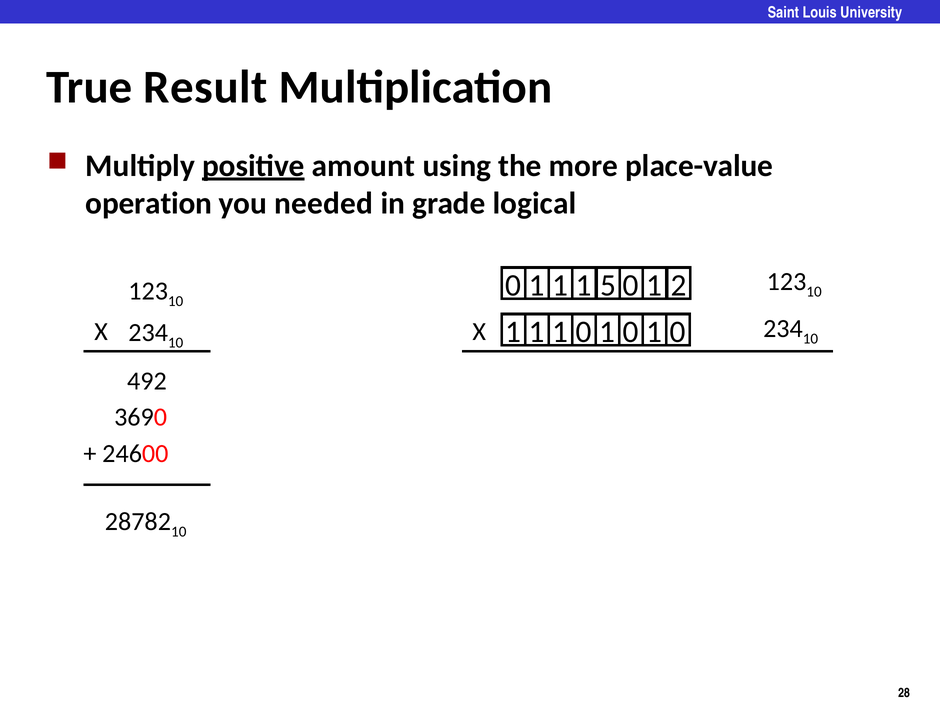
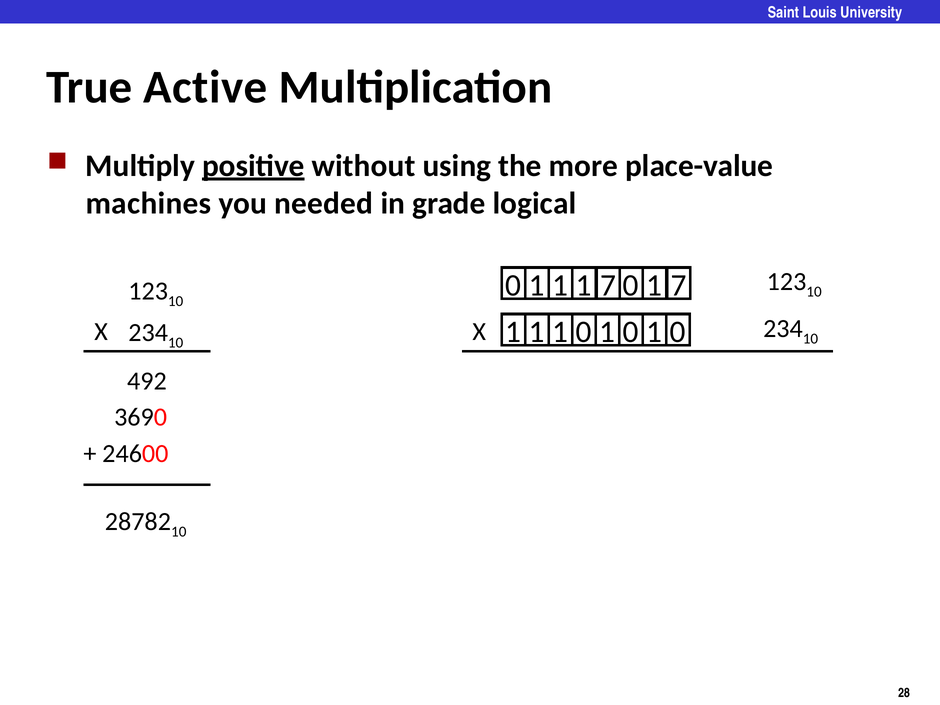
Result: Result -> Active (205, 87)
amount: amount -> without (363, 166)
operation: operation -> machines (149, 203)
1 5: 5 -> 7 (608, 285)
2: 2 -> 7 (679, 285)
